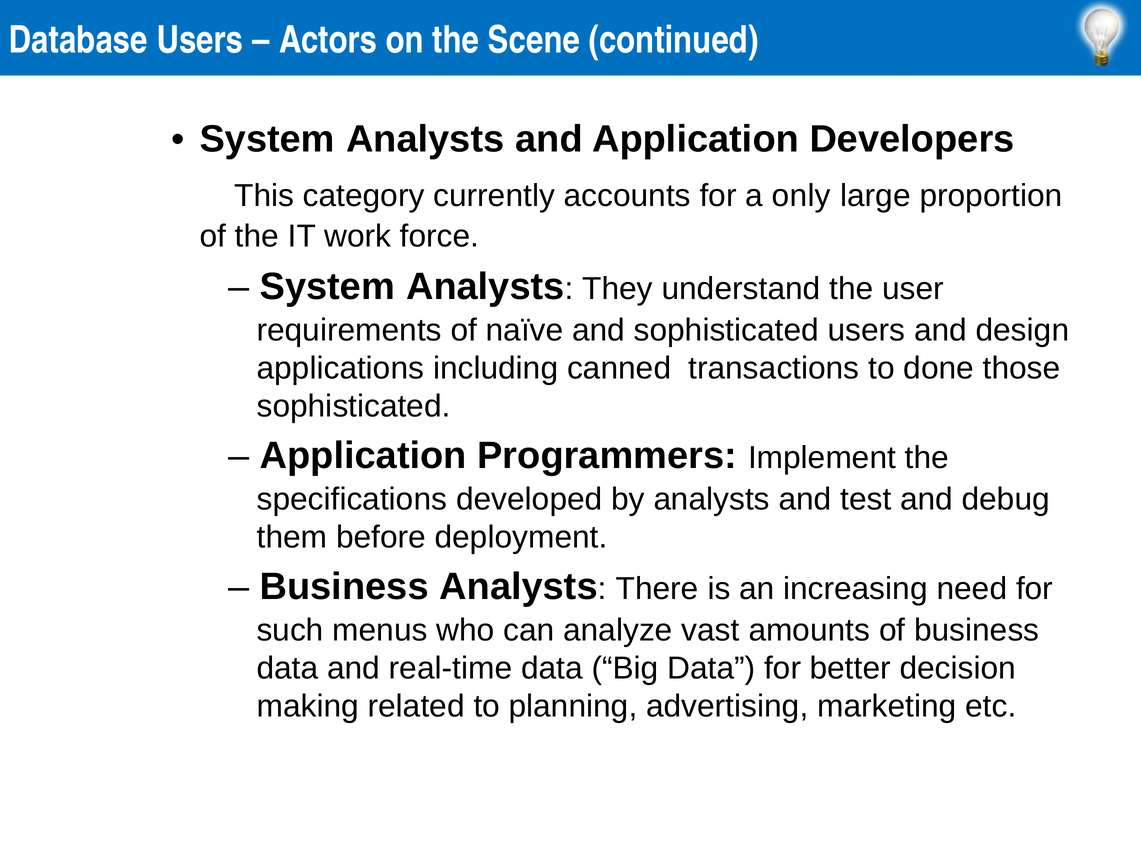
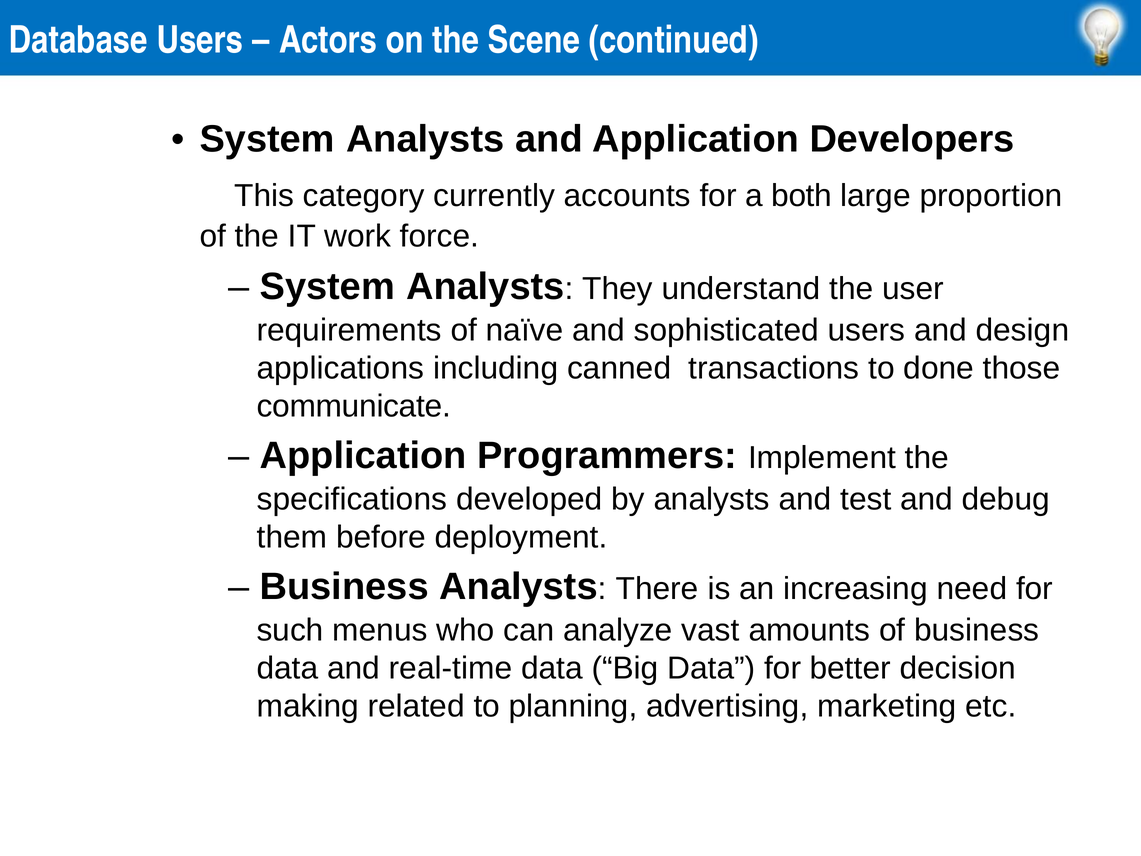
only: only -> both (802, 196)
sophisticated: sophisticated -> communicate (354, 406)
